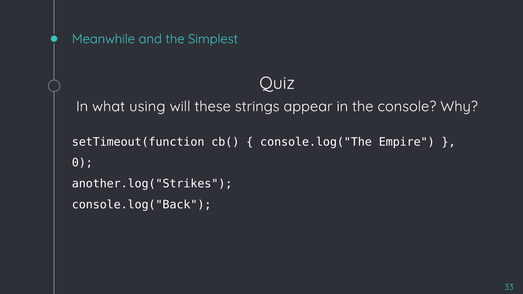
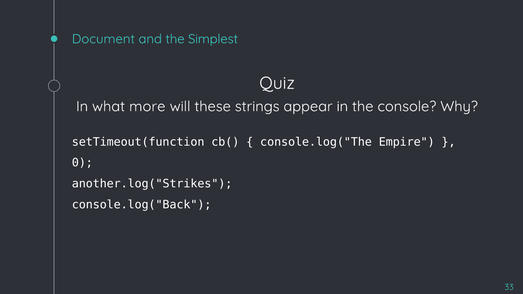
Meanwhile: Meanwhile -> Document (103, 39)
using: using -> more (147, 106)
